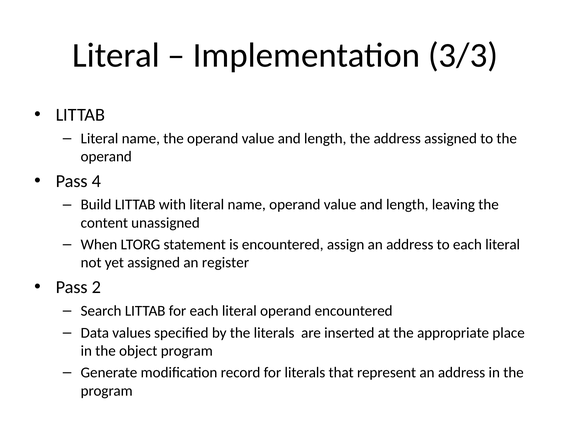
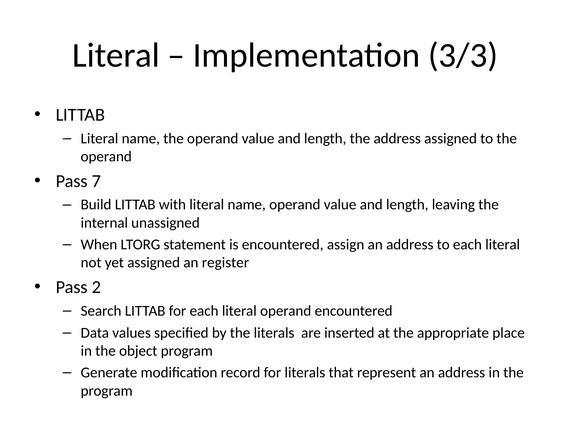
4: 4 -> 7 (96, 181)
content: content -> internal (104, 223)
